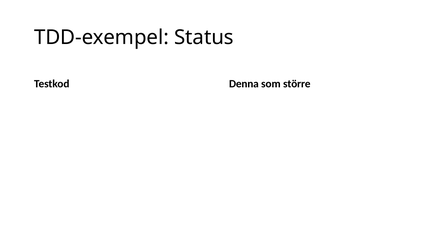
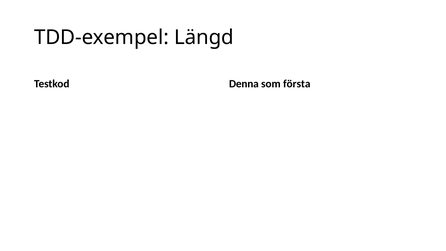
Status: Status -> Längd (204, 37)
större: större -> första (297, 84)
